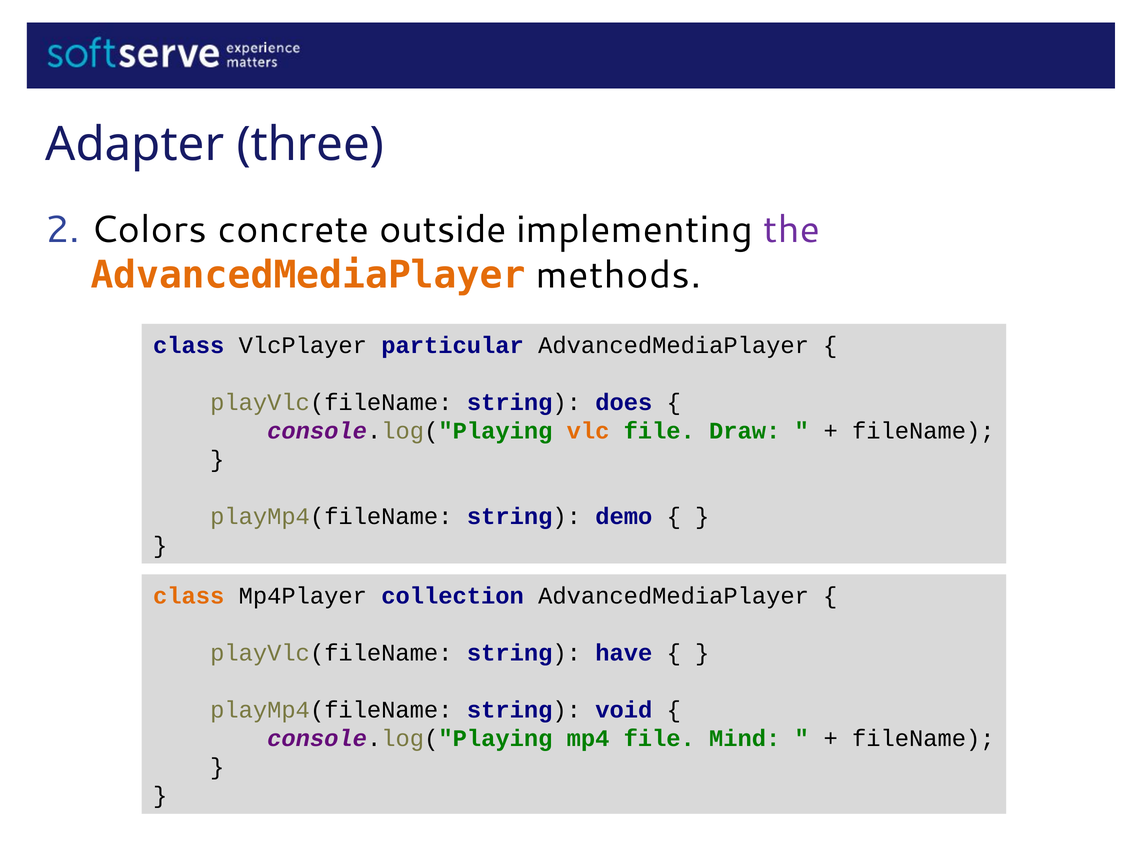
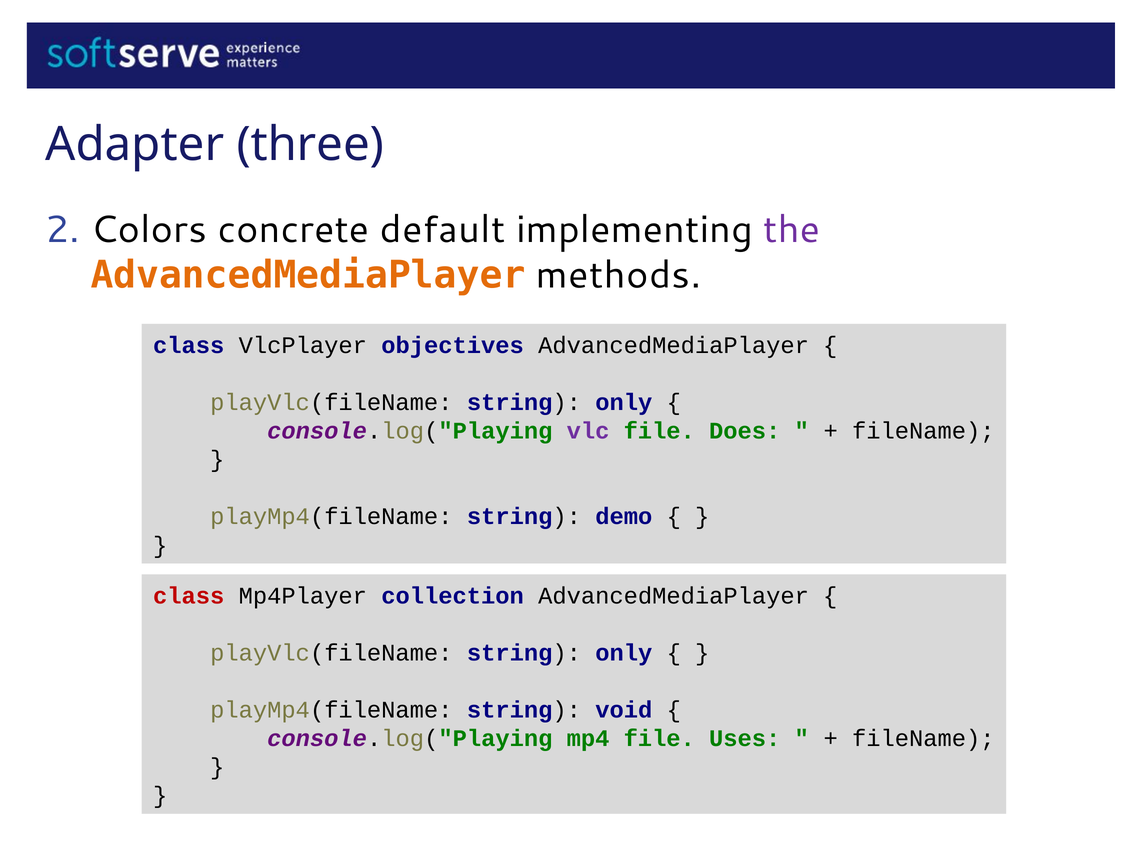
outside: outside -> default (443, 230)
particular: particular -> objectives (453, 345)
does: does -> only (624, 402)
vlc colour: orange -> purple (588, 431)
Draw: Draw -> Does (745, 431)
class colour: orange -> red (189, 596)
have: have -> only (624, 653)
Mind: Mind -> Uses (745, 738)
